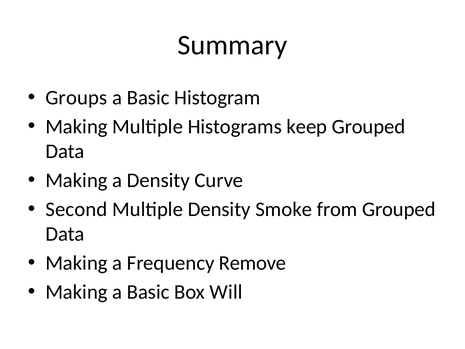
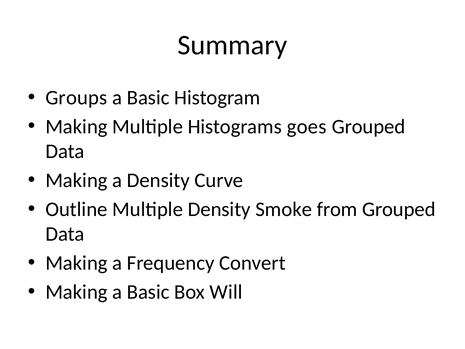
keep: keep -> goes (307, 126)
Second: Second -> Outline (76, 209)
Remove: Remove -> Convert (252, 263)
